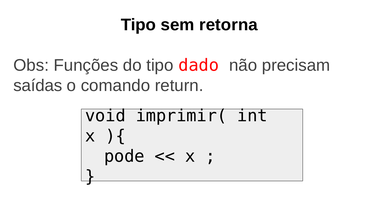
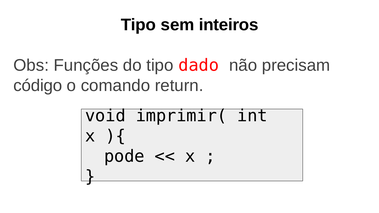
retorna: retorna -> inteiros (229, 25)
saídas: saídas -> código (38, 86)
